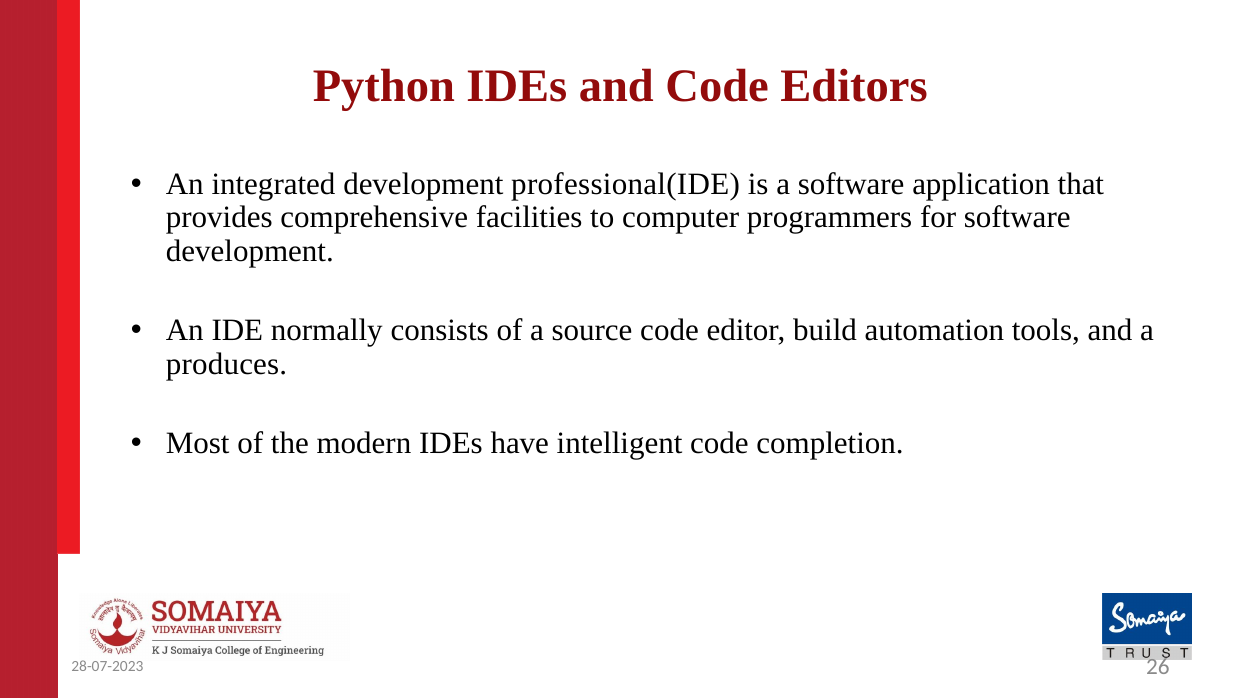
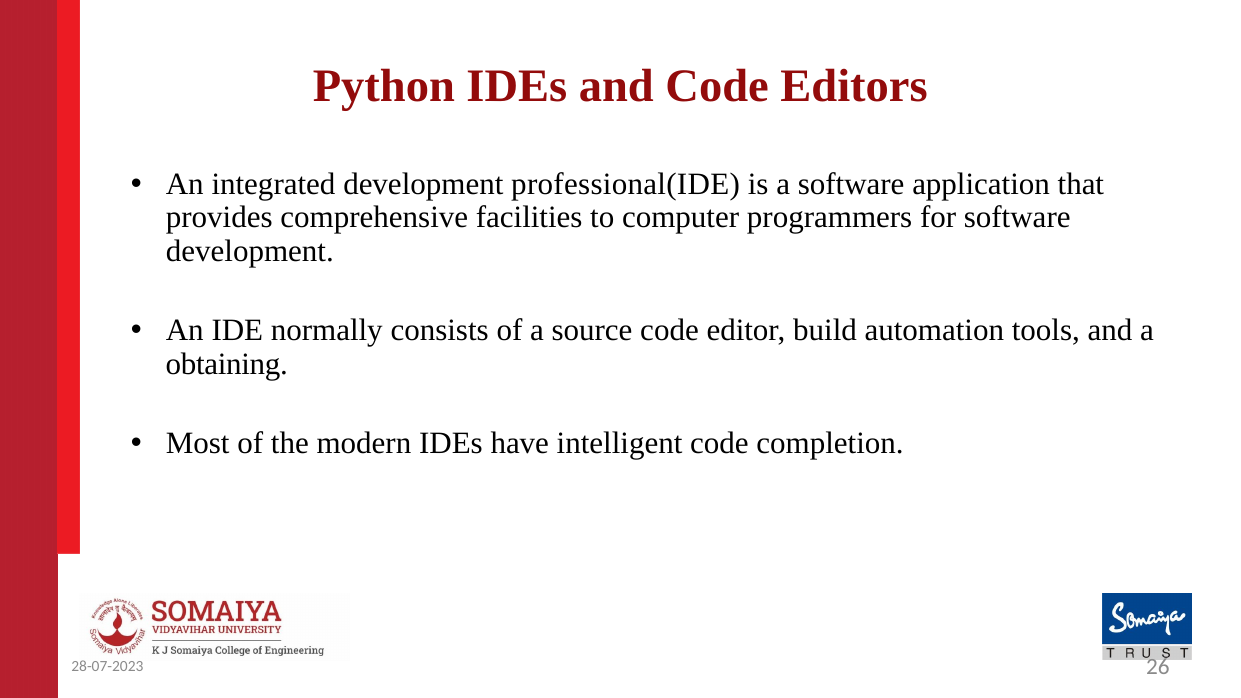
produces: produces -> obtaining (227, 364)
